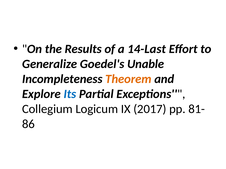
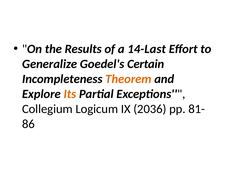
Unable: Unable -> Certain (146, 64)
Its colour: blue -> orange (70, 94)
2017: 2017 -> 2036 (150, 109)
